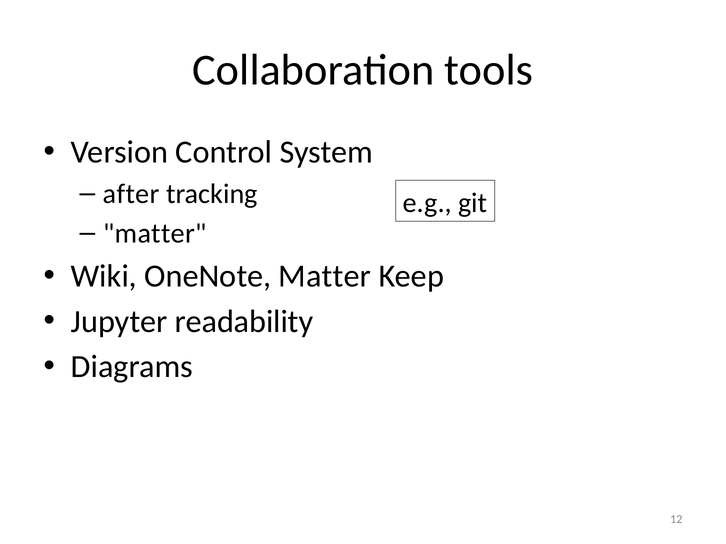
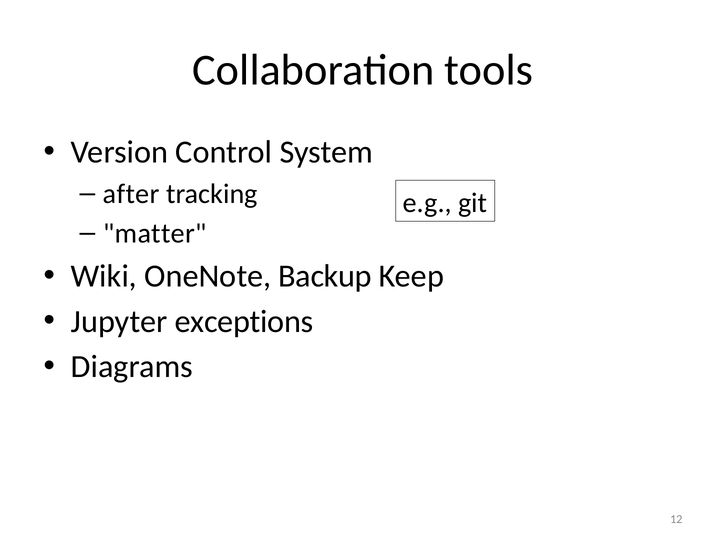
OneNote Matter: Matter -> Backup (325, 277)
readability: readability -> exceptions (244, 322)
